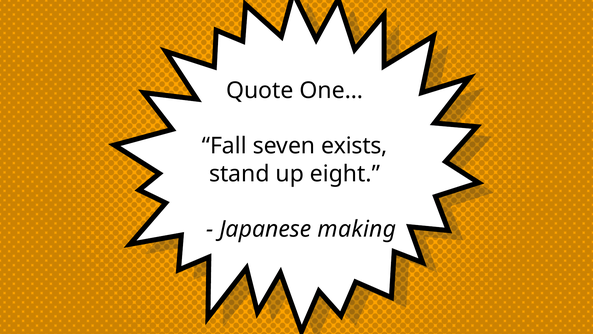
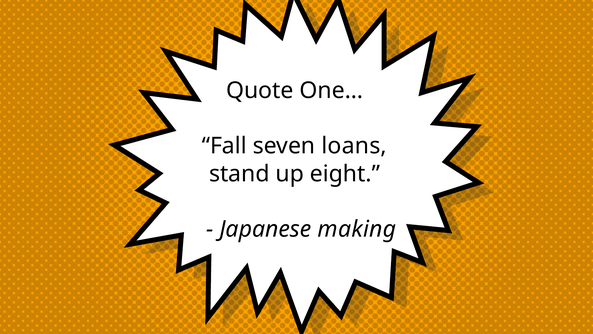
exists: exists -> loans (354, 146)
